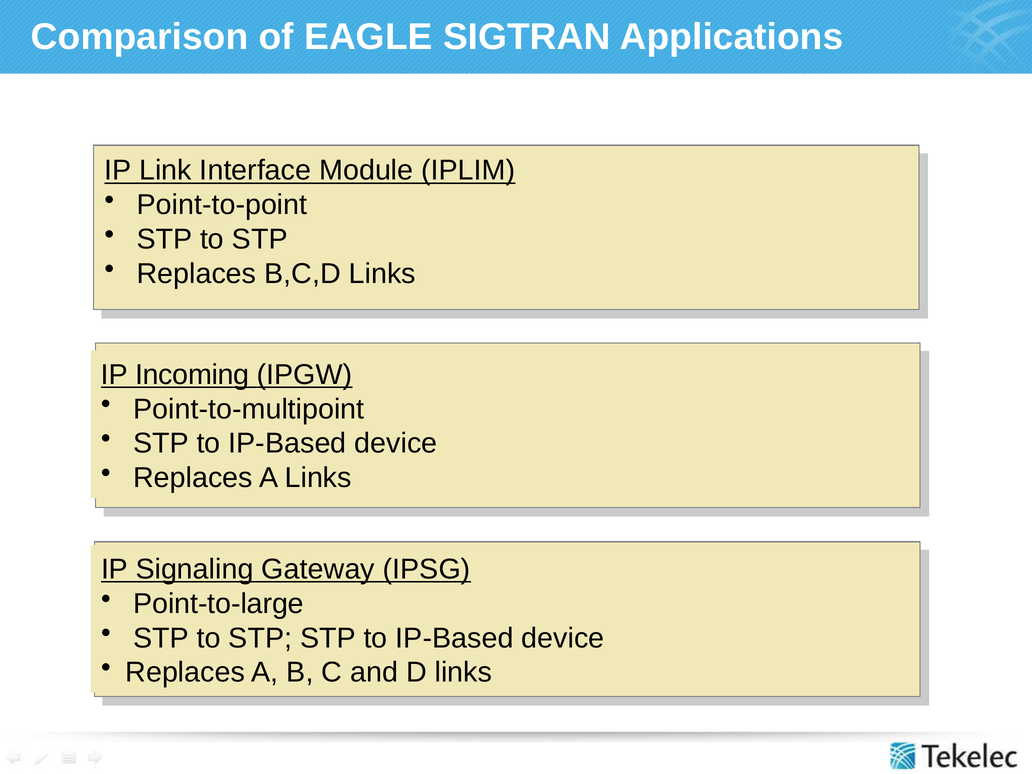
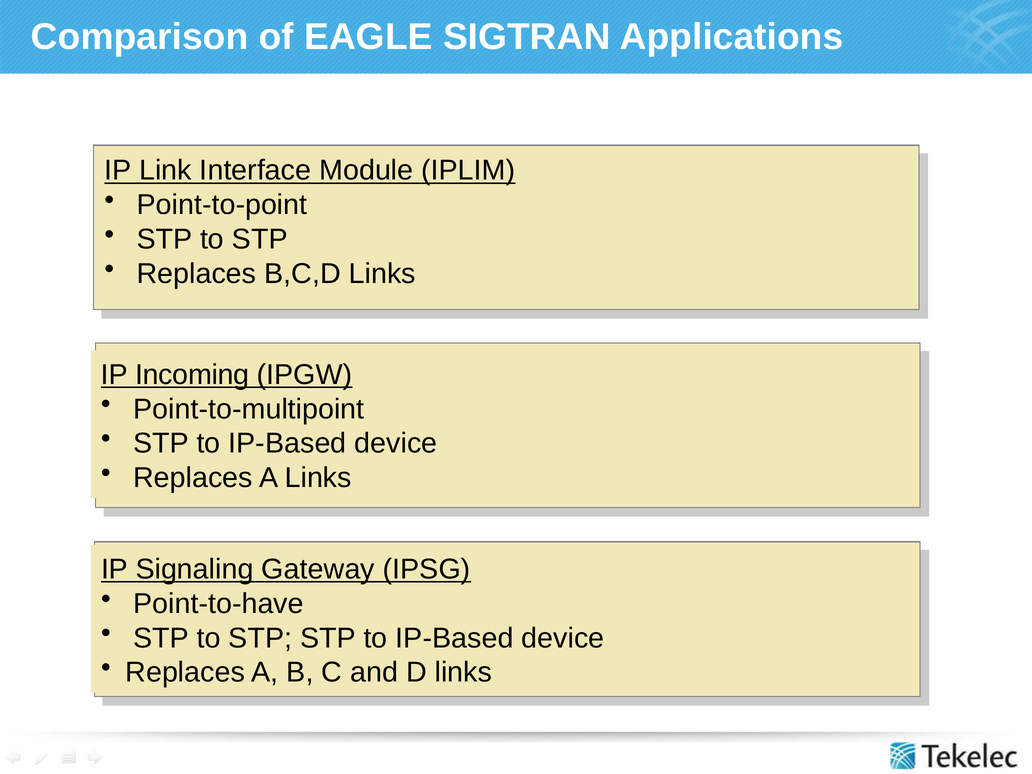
Point-to-large: Point-to-large -> Point-to-have (219, 604)
